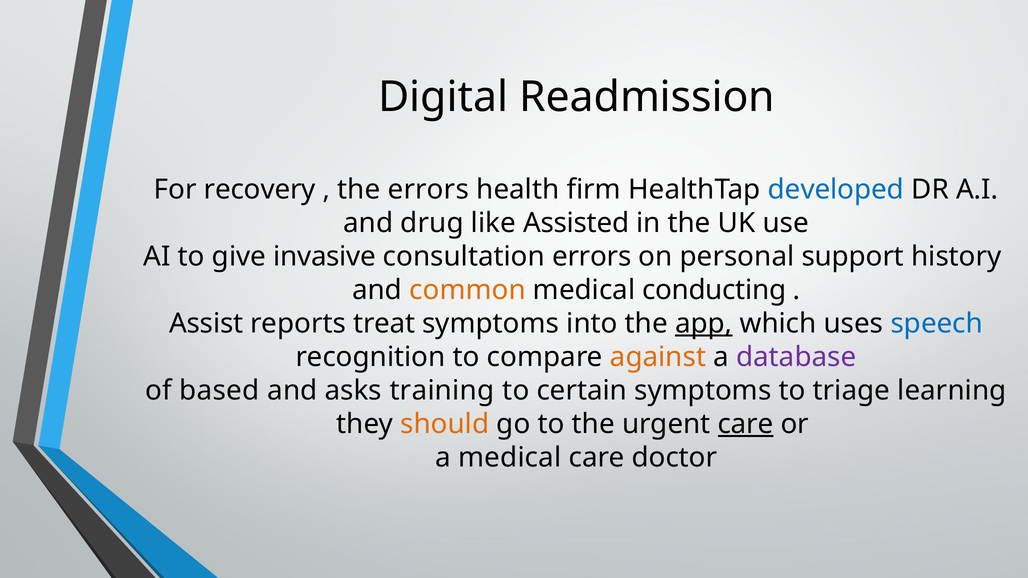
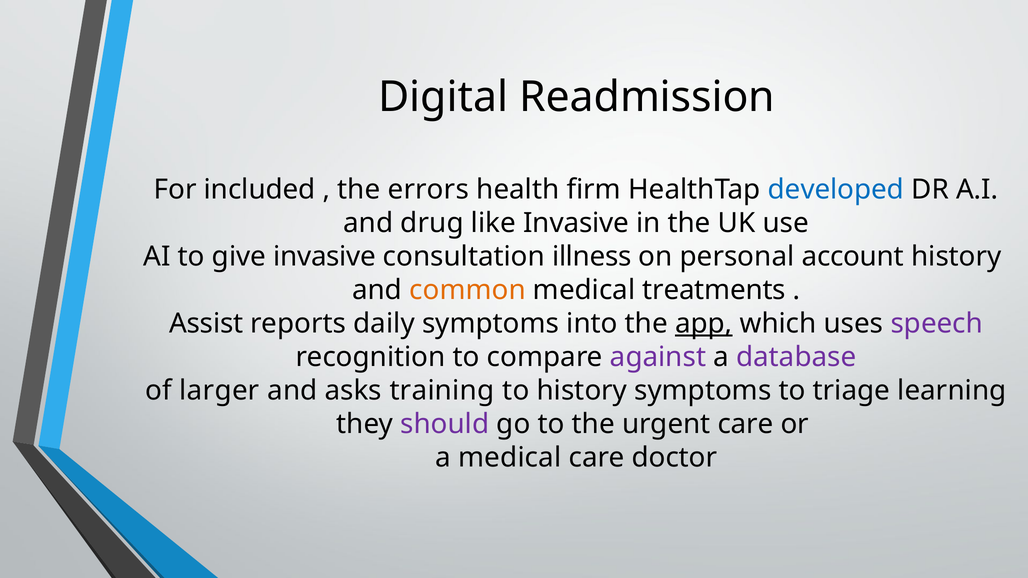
recovery: recovery -> included (260, 190)
like Assisted: Assisted -> Invasive (576, 223)
consultation errors: errors -> illness (592, 257)
support: support -> account (853, 257)
conducting: conducting -> treatments (714, 290)
treat: treat -> daily (384, 324)
speech colour: blue -> purple (937, 324)
against colour: orange -> purple (658, 357)
based: based -> larger (219, 391)
to certain: certain -> history (582, 391)
should colour: orange -> purple (445, 424)
care underline: present -> none (746, 424)
